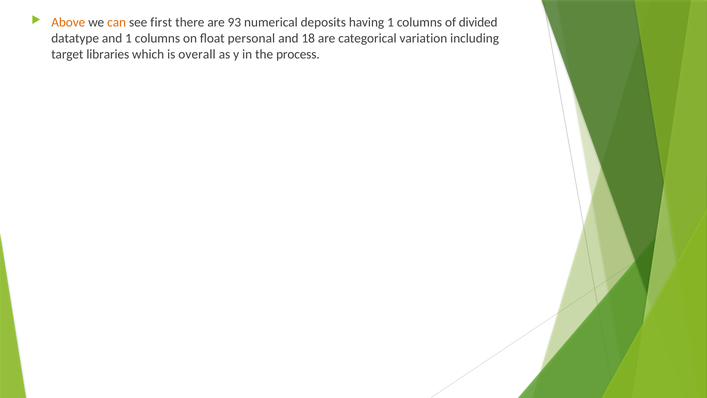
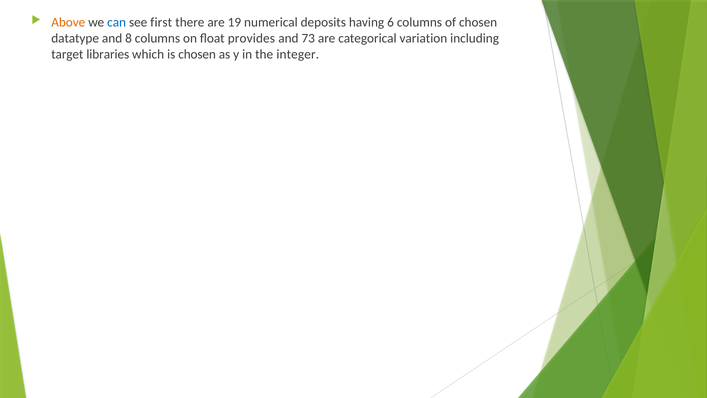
can colour: orange -> blue (117, 22)
93: 93 -> 19 (234, 22)
having 1: 1 -> 6 (391, 22)
of divided: divided -> chosen (478, 22)
and 1: 1 -> 8 (129, 38)
personal: personal -> provides (251, 38)
18: 18 -> 73 (308, 38)
is overall: overall -> chosen (197, 54)
process: process -> integer (298, 54)
